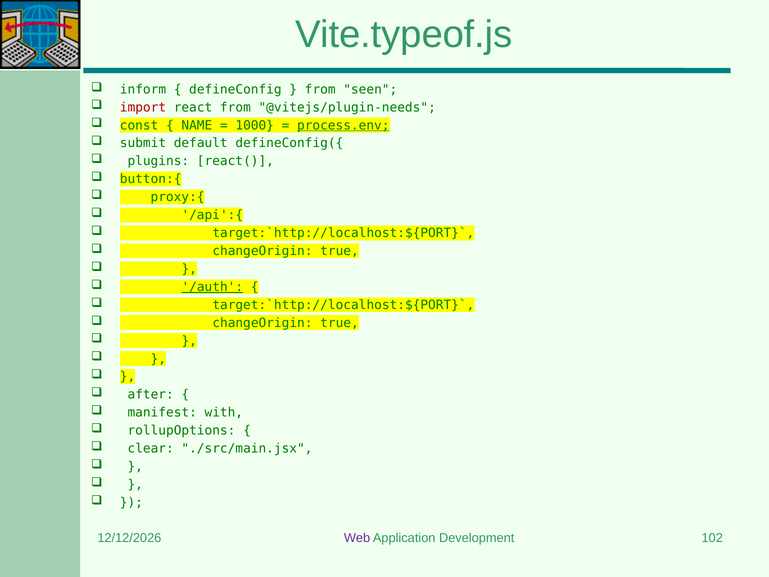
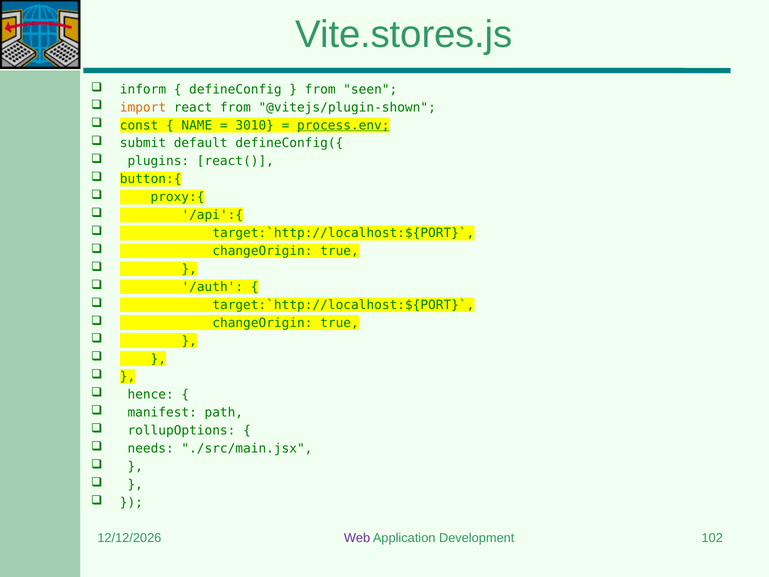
Vite.typeof.js: Vite.typeof.js -> Vite.stores.js (404, 35)
import colour: red -> orange (143, 107)
@vitejs/plugin-needs: @vitejs/plugin-needs -> @vitejs/plugin-shown (347, 107)
1000: 1000 -> 3010 (255, 125)
/auth underline: present -> none (212, 287)
after: after -> hence (151, 395)
with: with -> path (224, 412)
clear: clear -> needs (151, 448)
